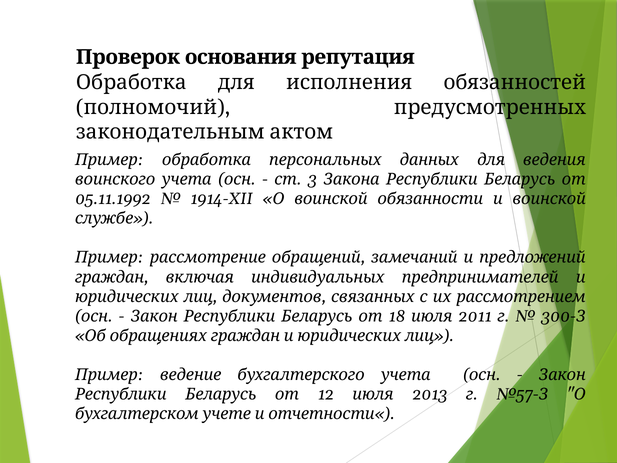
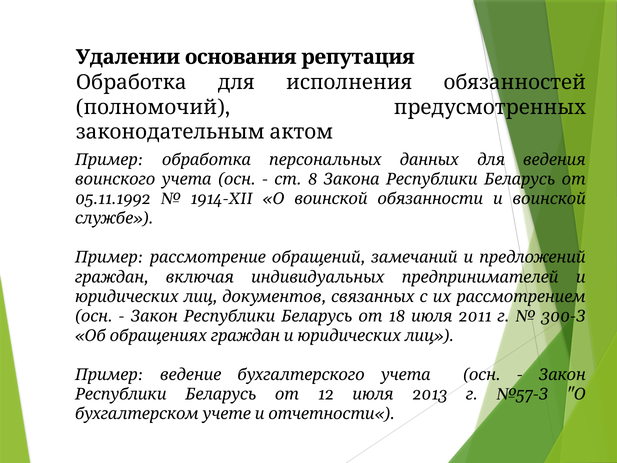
Проверок: Проверок -> Удалении (128, 57)
3: 3 -> 8 (313, 179)
